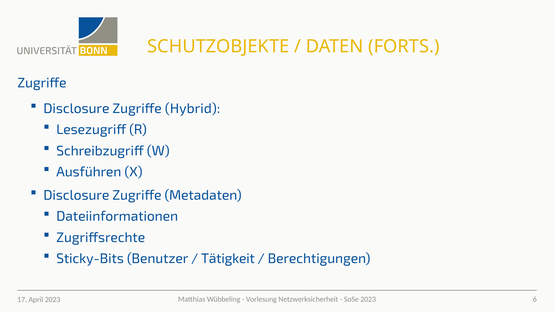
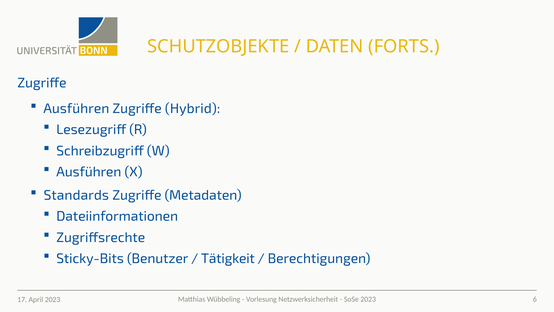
Disclosure: Disclosure -> Ausführen (76, 108)
Disclosure: Disclosure -> Standards (76, 195)
